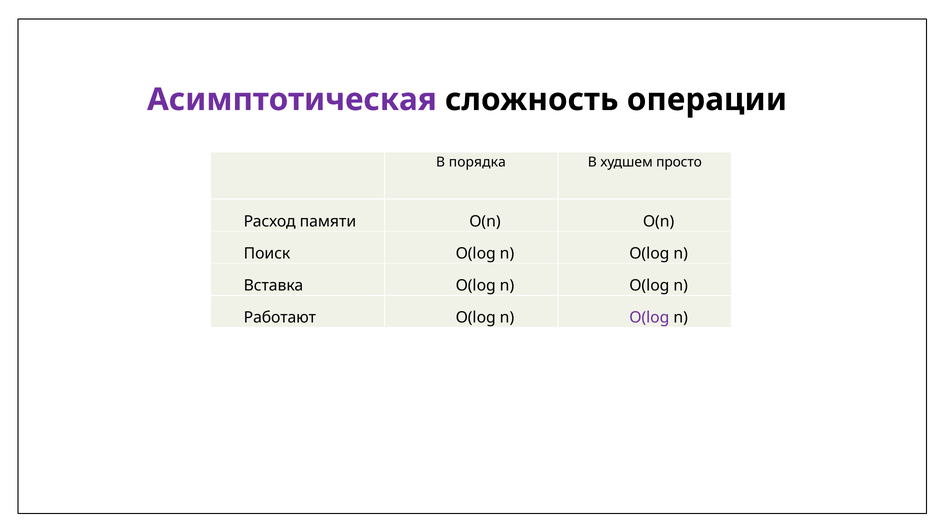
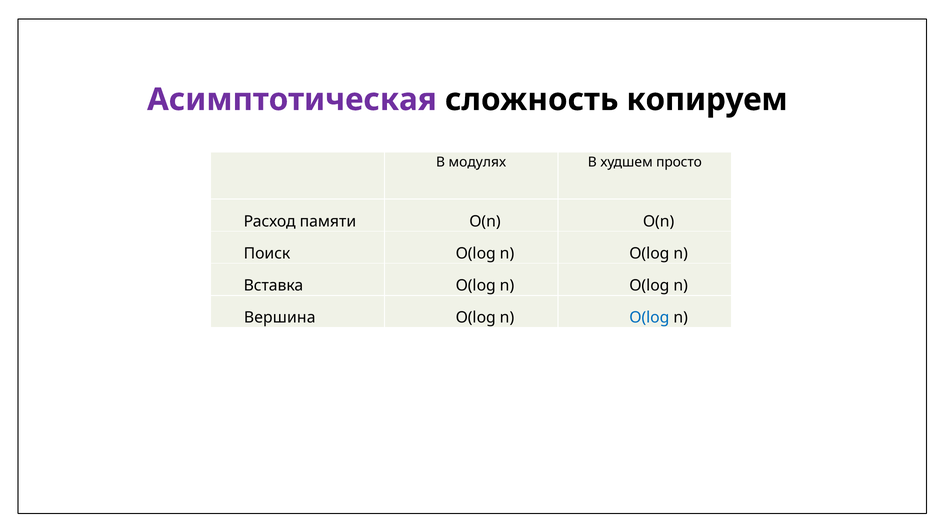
операции: операции -> копируем (707, 100)
порядка: порядка -> модулях (477, 162)
Работают: Работают -> Вершина (280, 317)
O(log colour: purple -> blue (649, 317)
